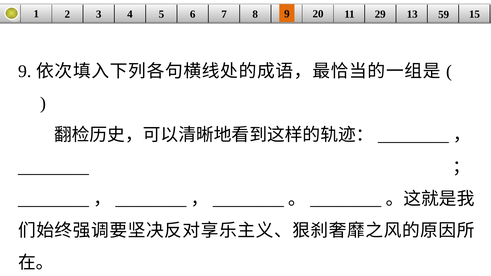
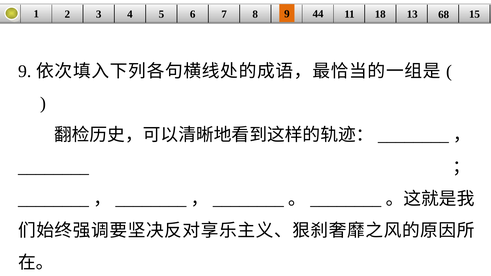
20: 20 -> 44 (318, 14)
29: 29 -> 18 (380, 14)
59: 59 -> 68 (444, 15)
